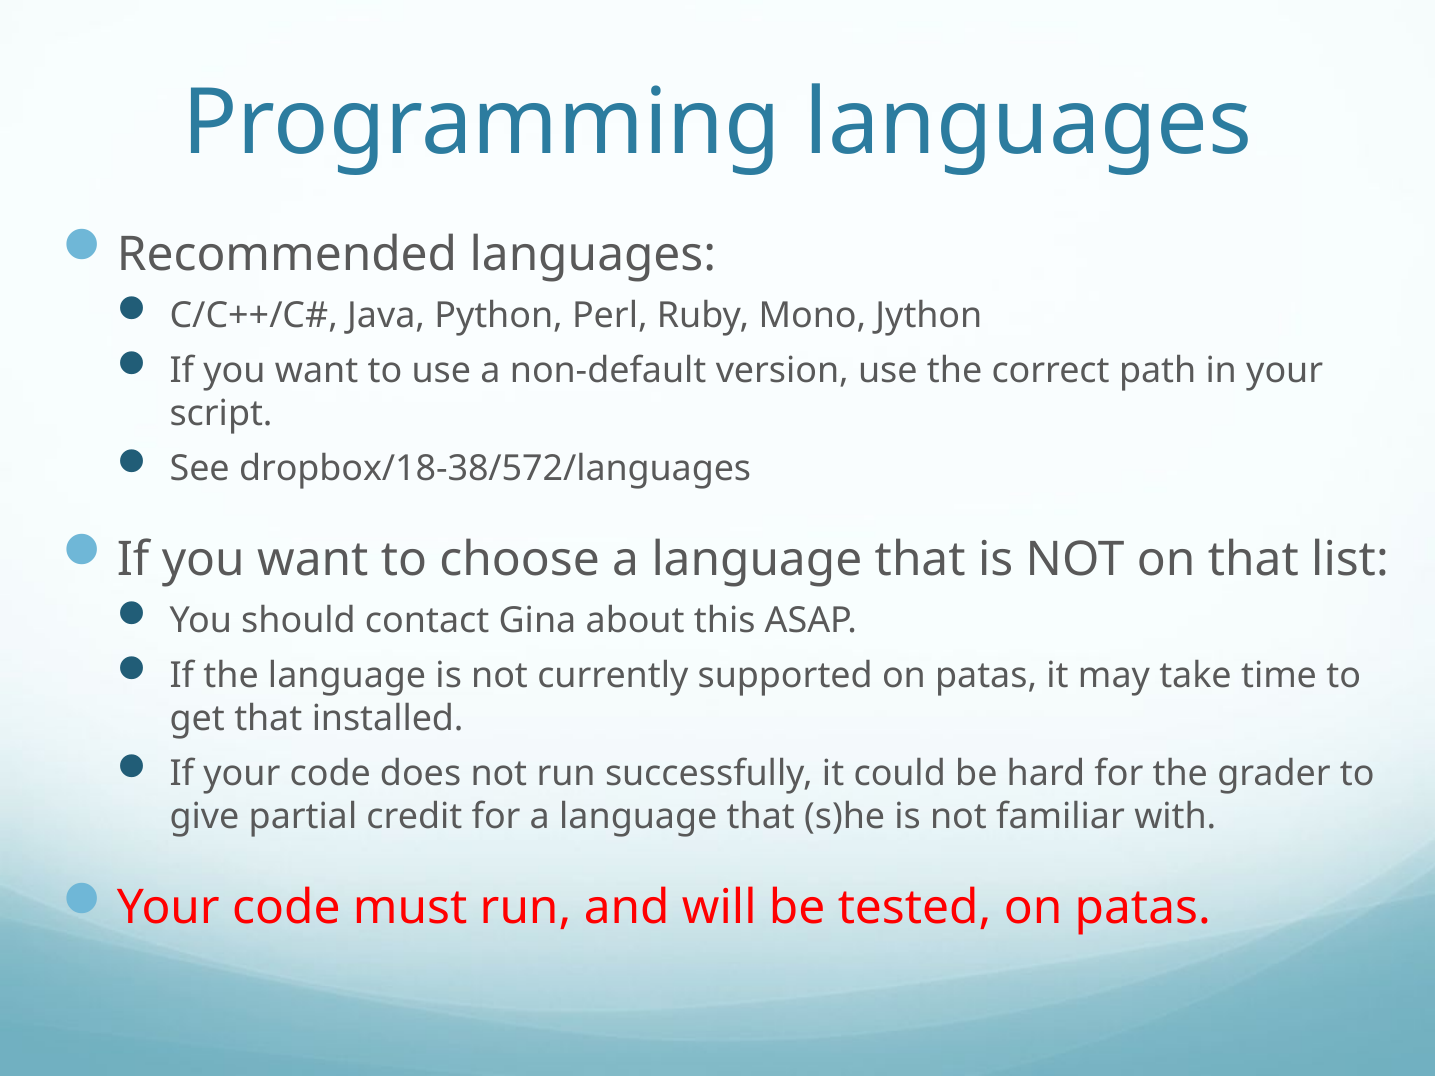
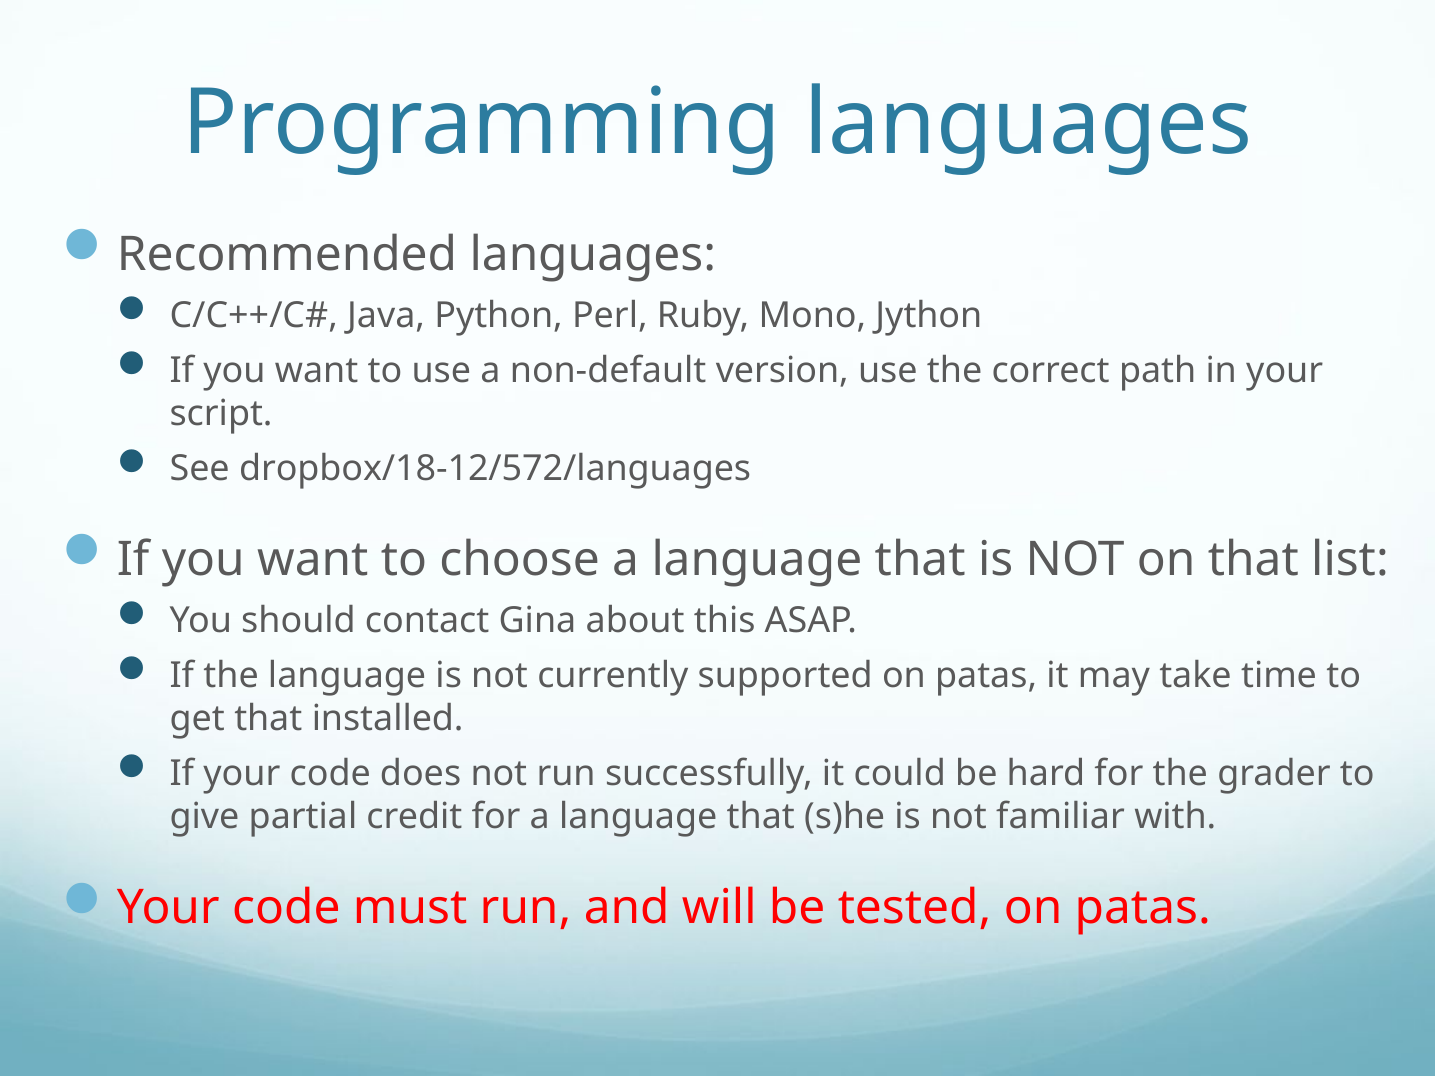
dropbox/18-38/572/languages: dropbox/18-38/572/languages -> dropbox/18-12/572/languages (495, 469)
